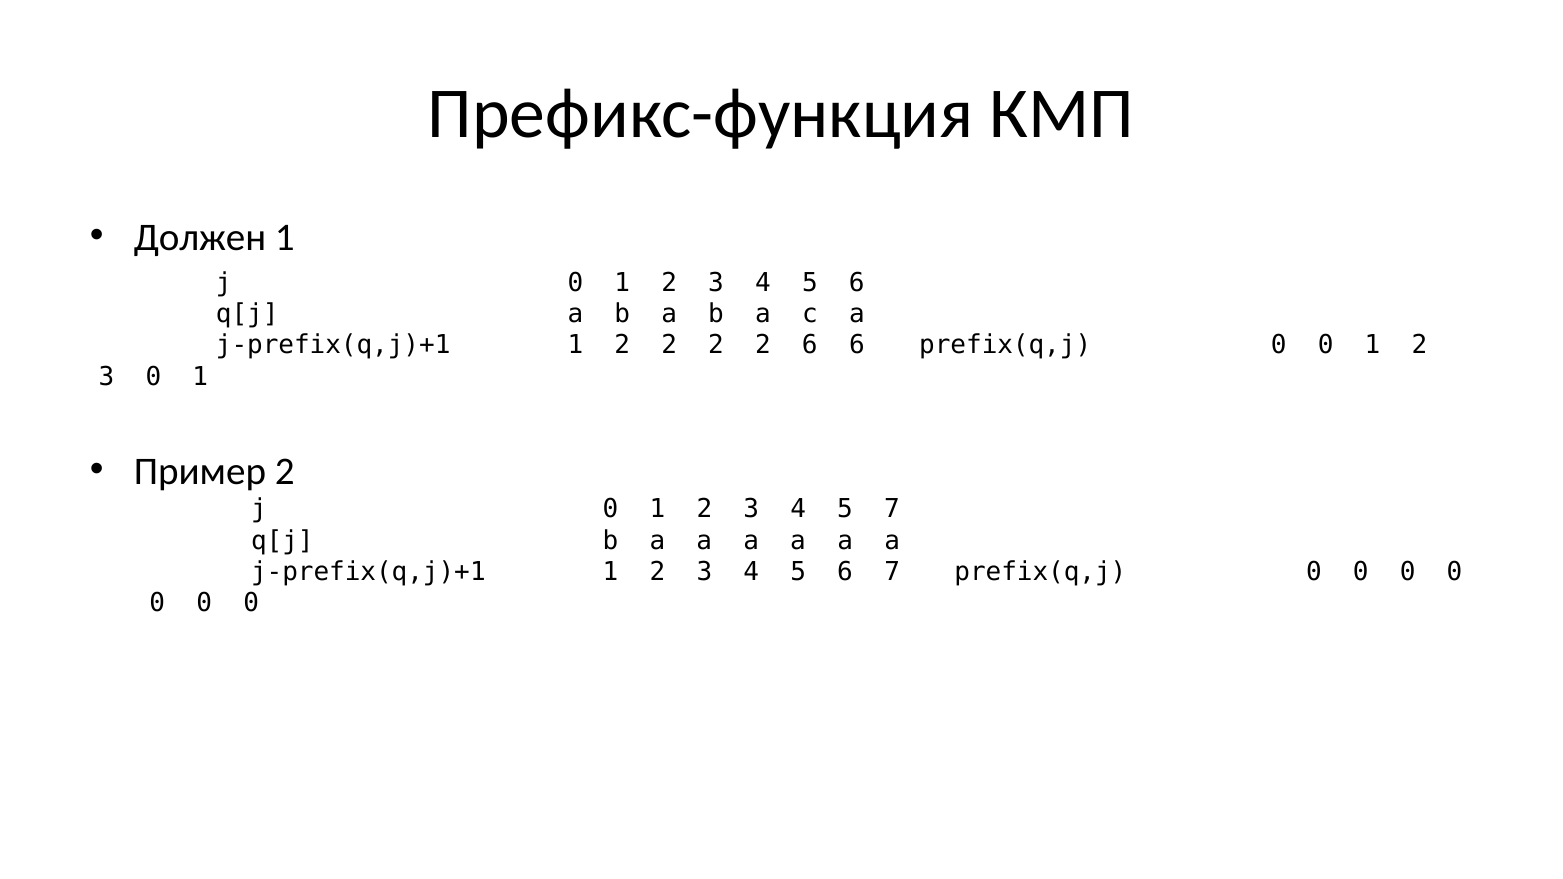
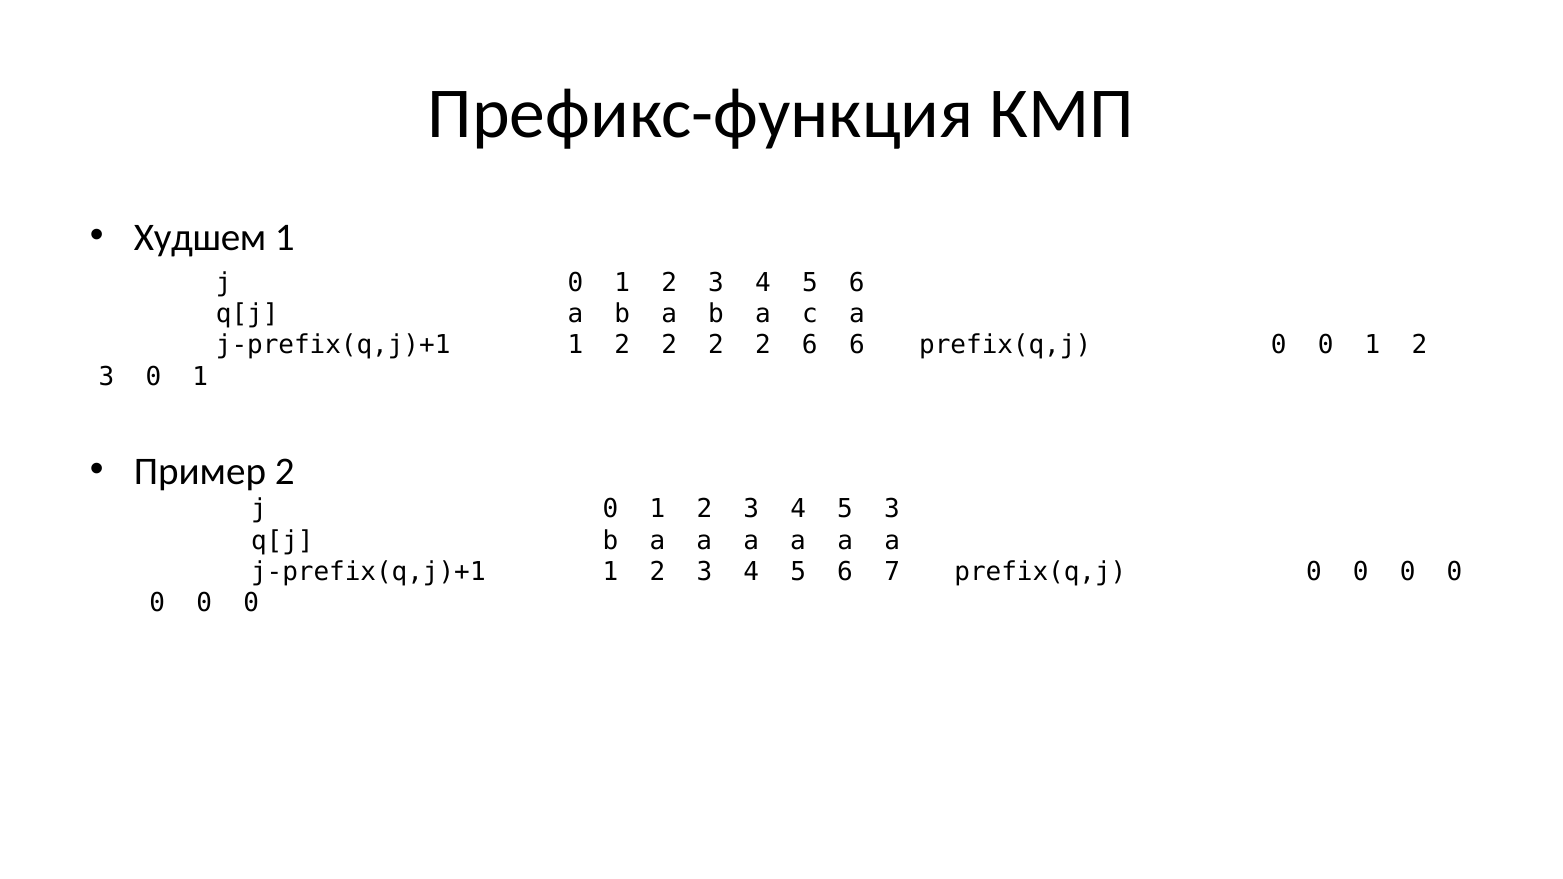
Должен: Должен -> Худшем (200, 237)
5 7: 7 -> 3 (892, 509)
